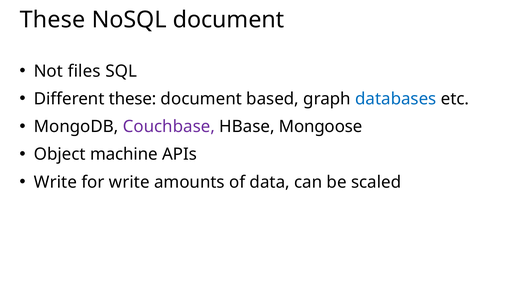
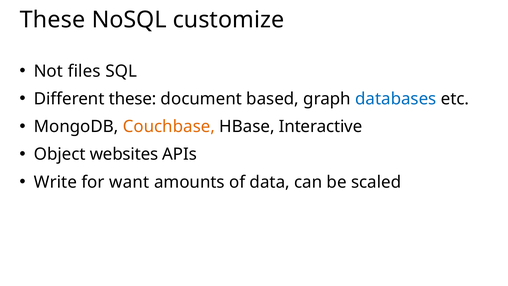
NoSQL document: document -> customize (228, 20)
Couchbase colour: purple -> orange (169, 127)
Mongoose: Mongoose -> Interactive (321, 127)
machine: machine -> websites (124, 154)
for write: write -> want (129, 182)
